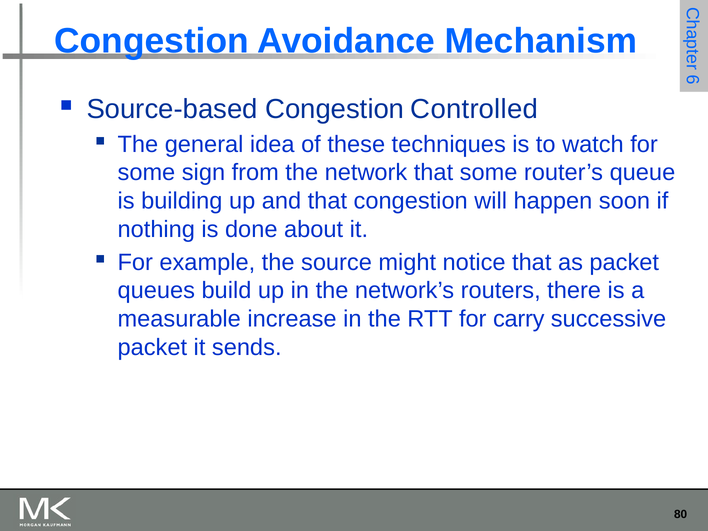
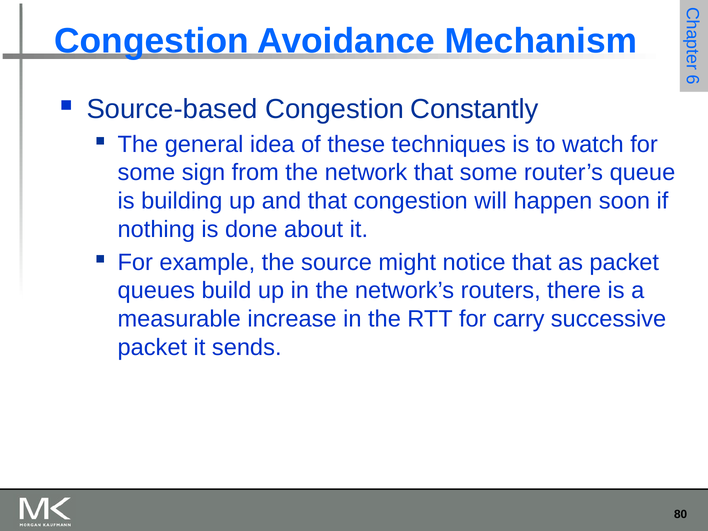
Controlled: Controlled -> Constantly (474, 109)
